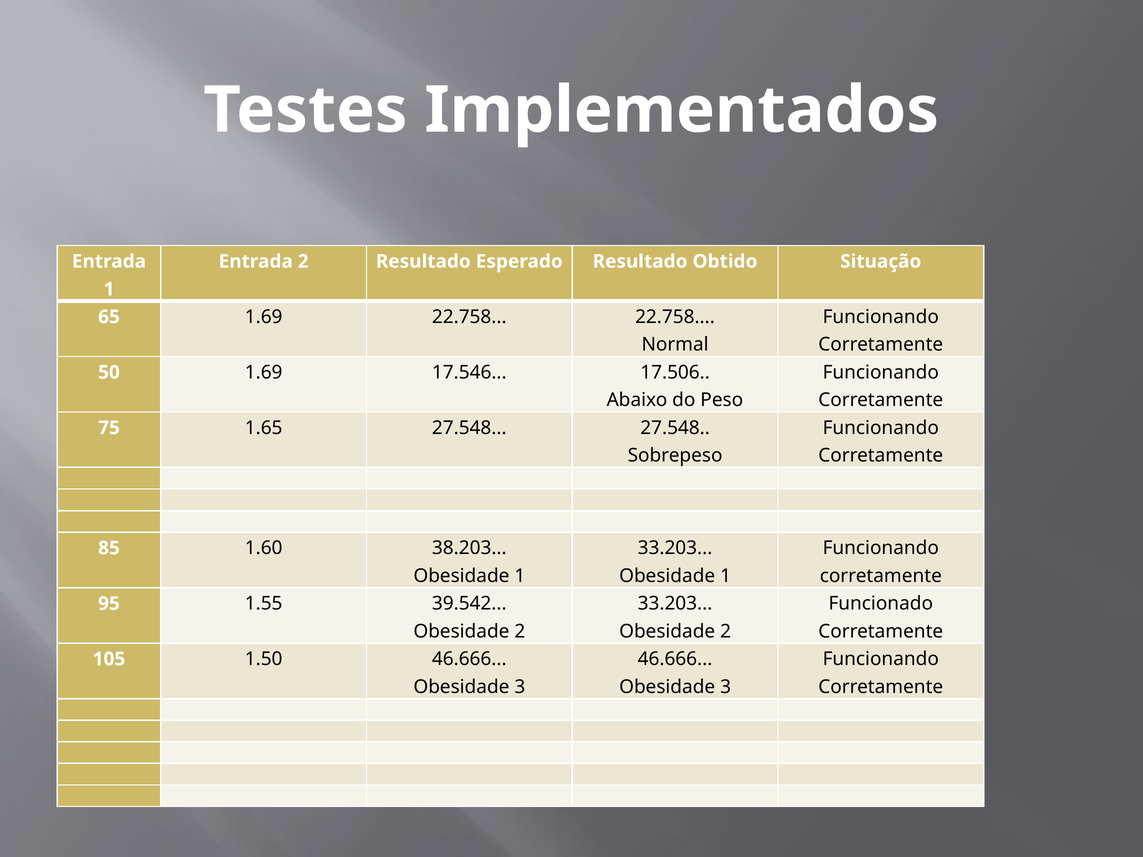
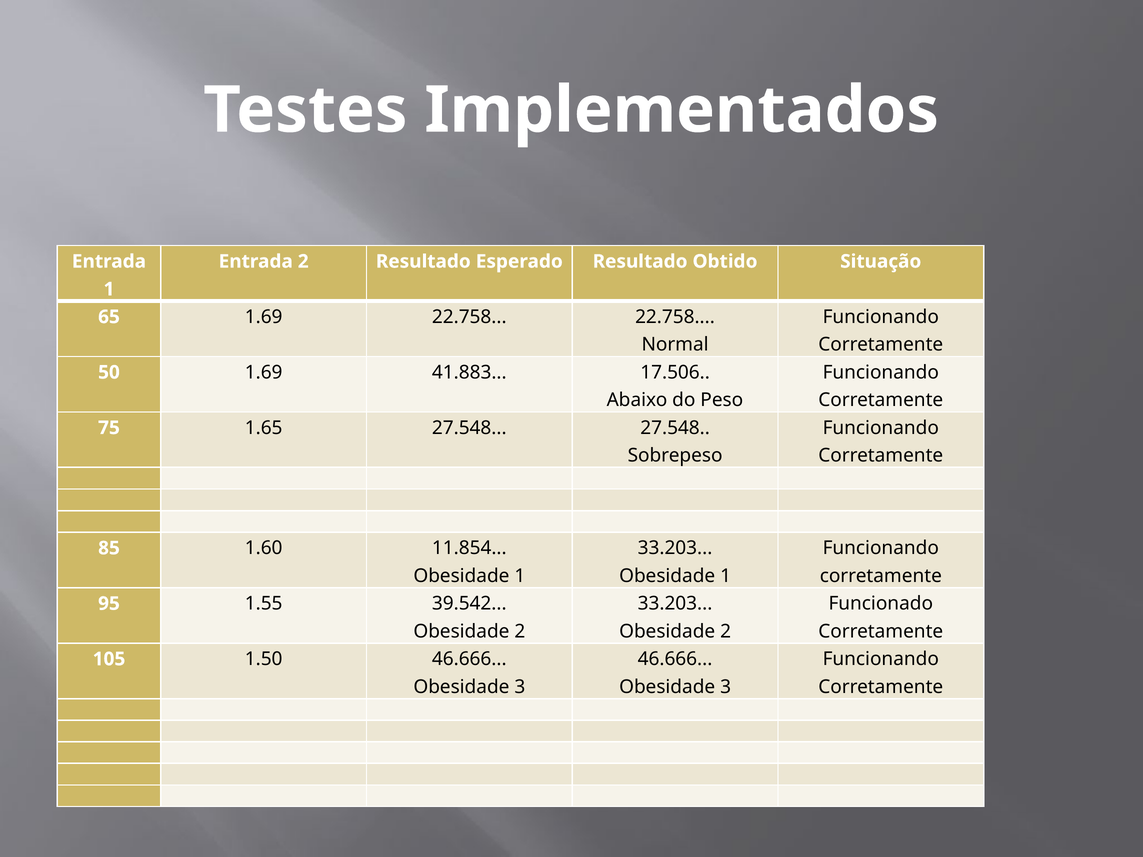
17.546: 17.546 -> 41.883 (469, 372)
38.203: 38.203 -> 11.854 (469, 548)
